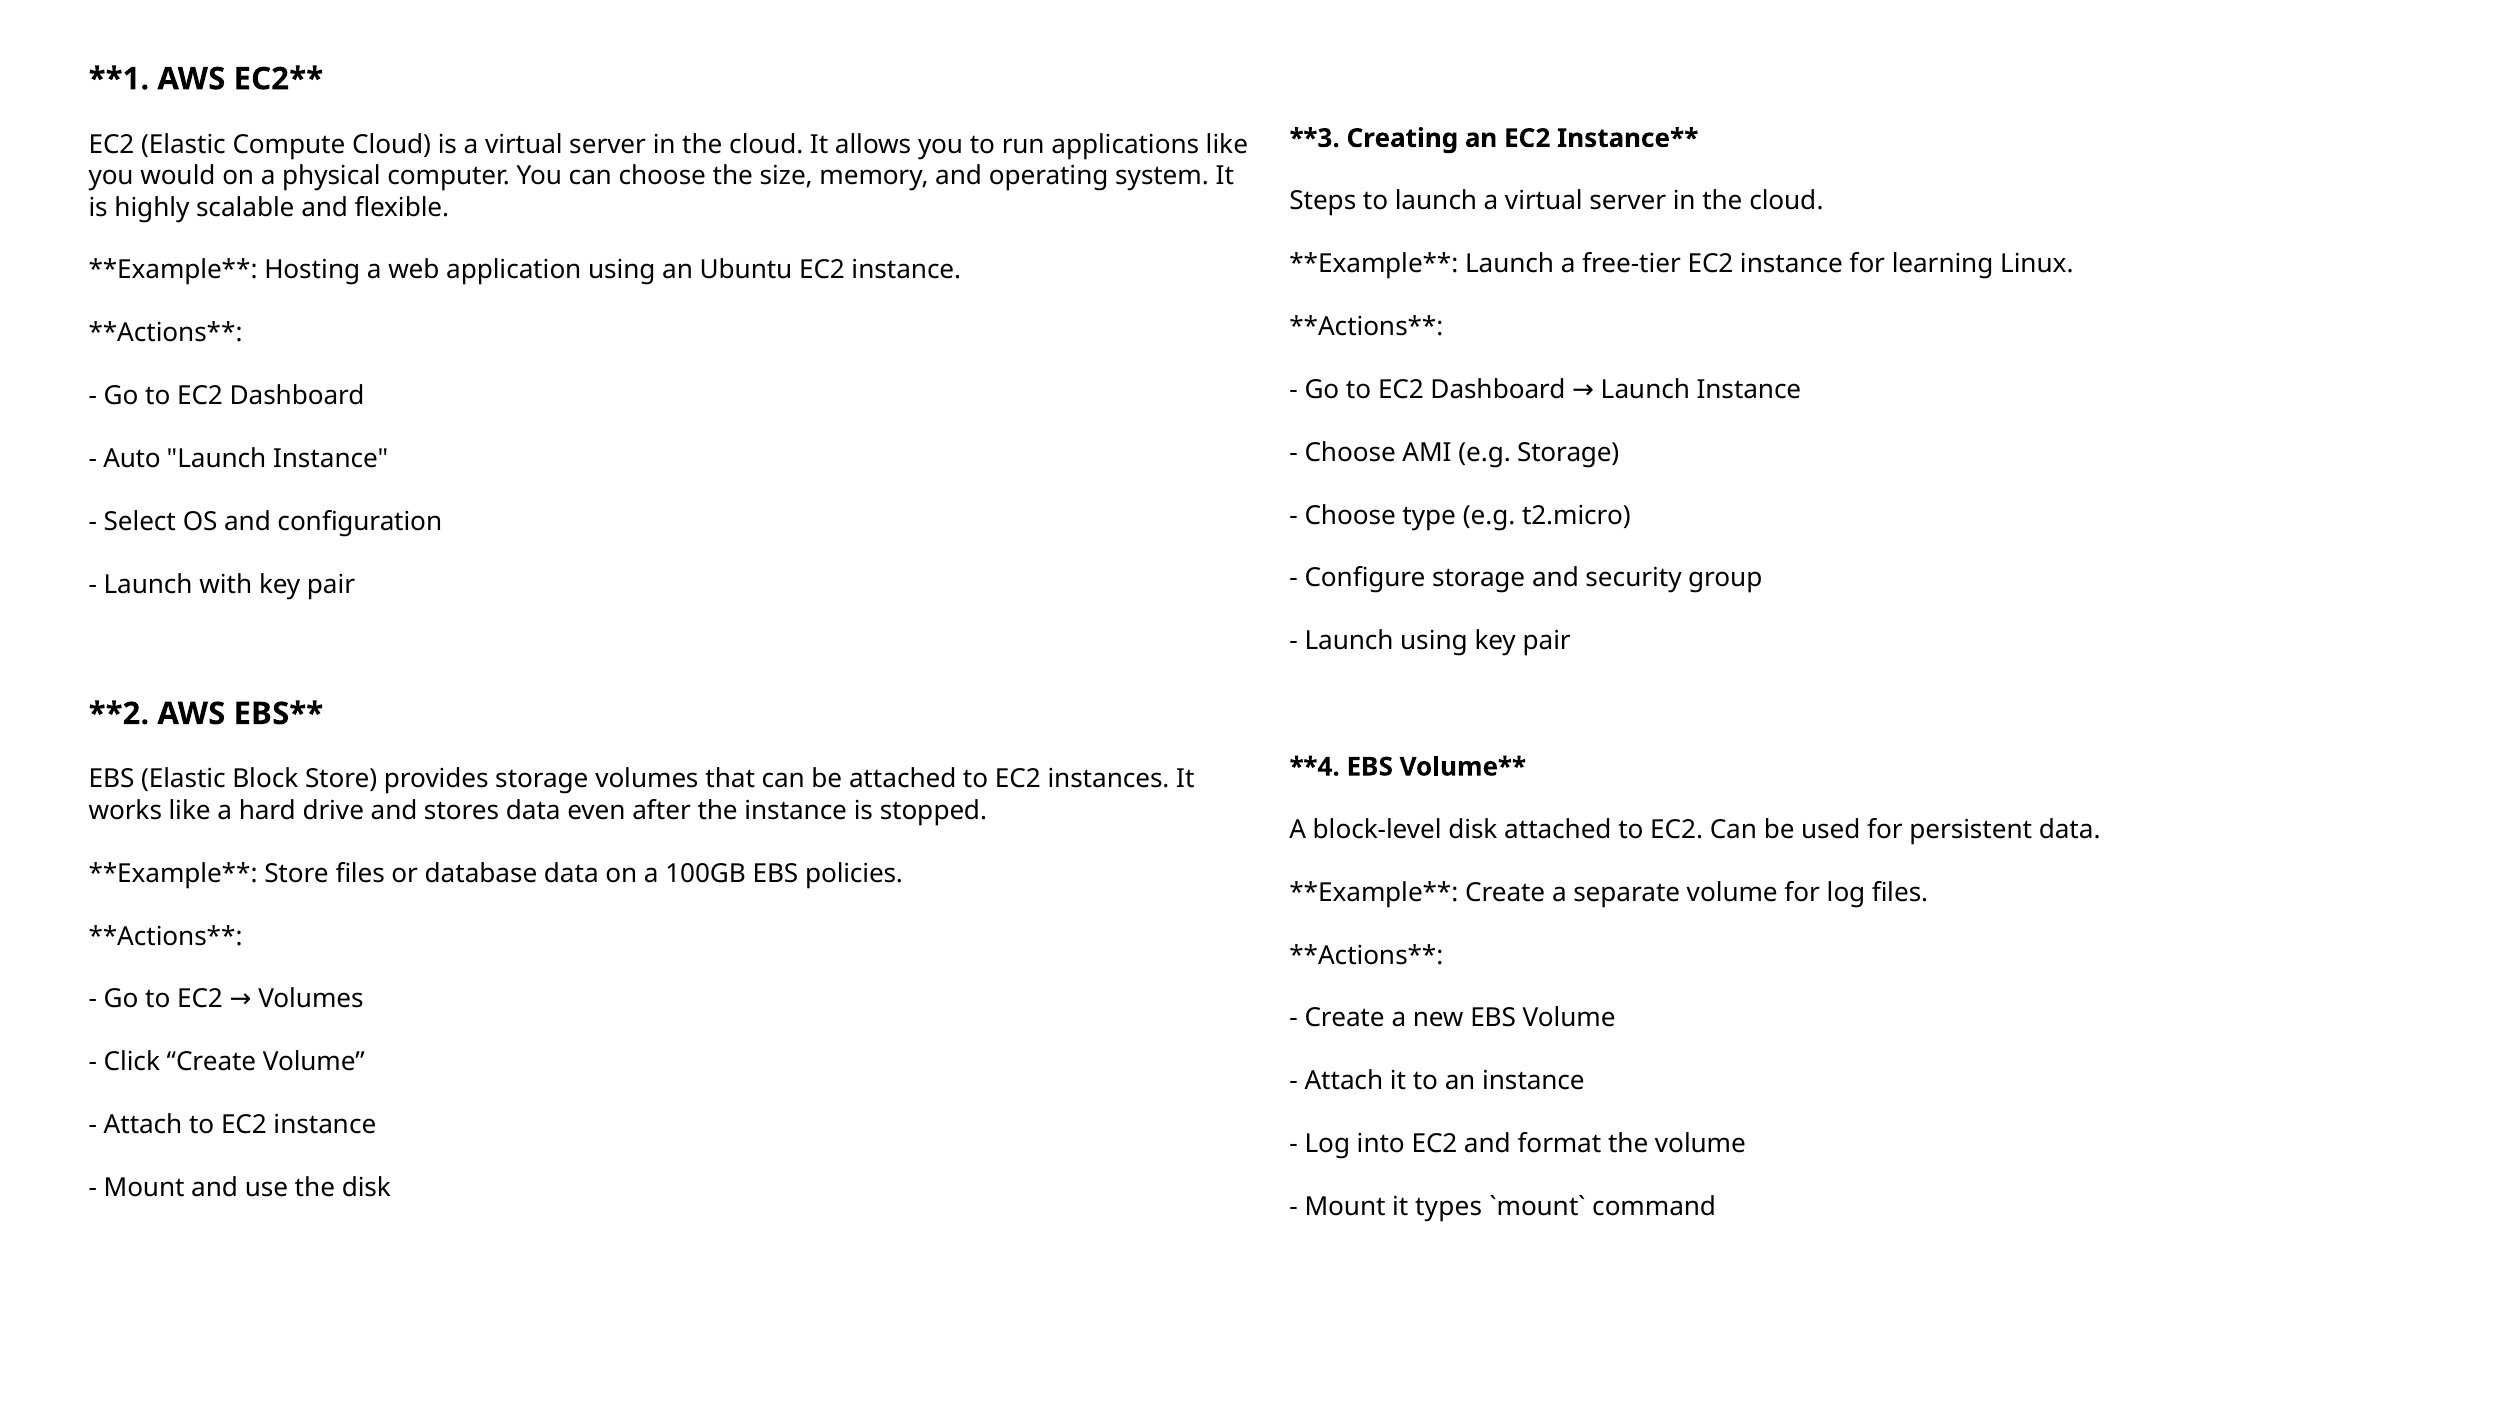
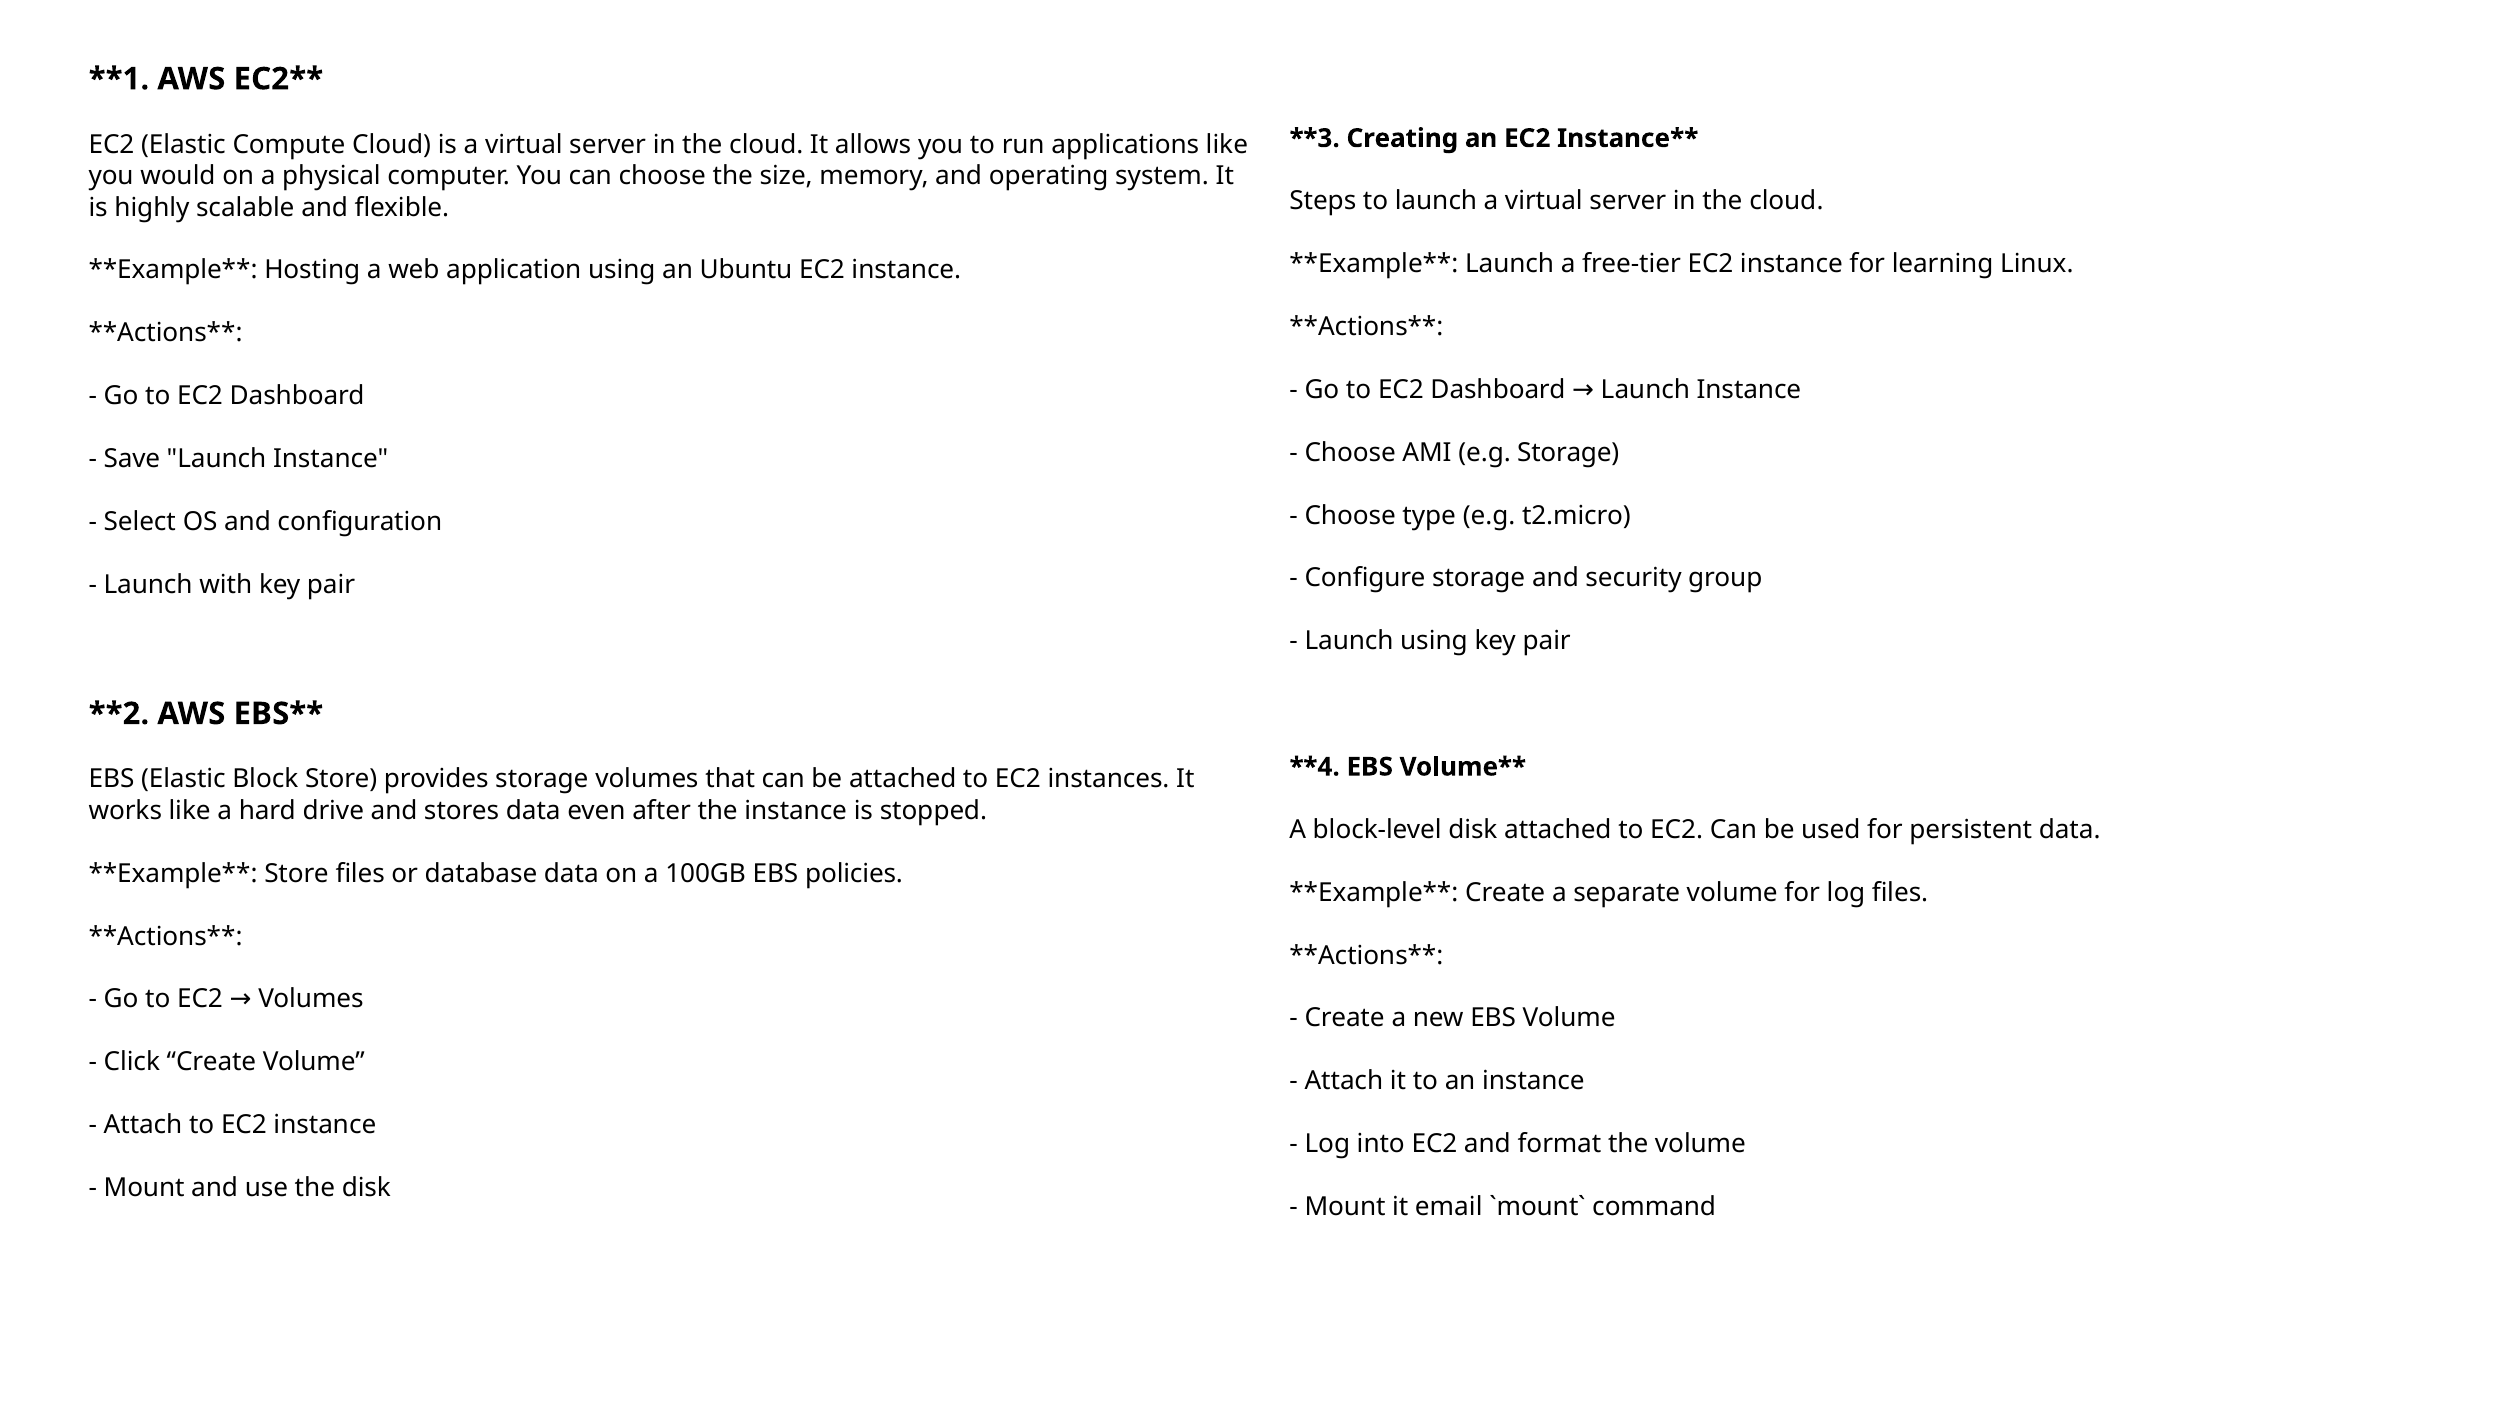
Auto: Auto -> Save (132, 459)
types: types -> email (1449, 1207)
